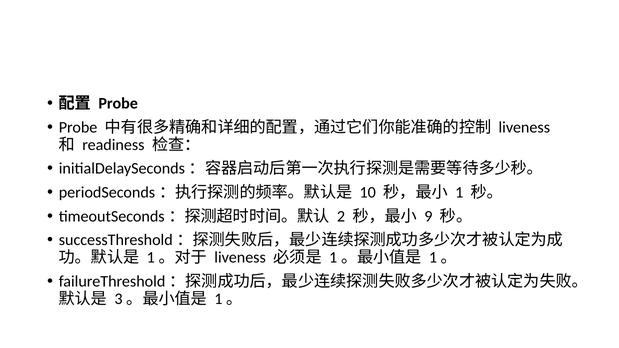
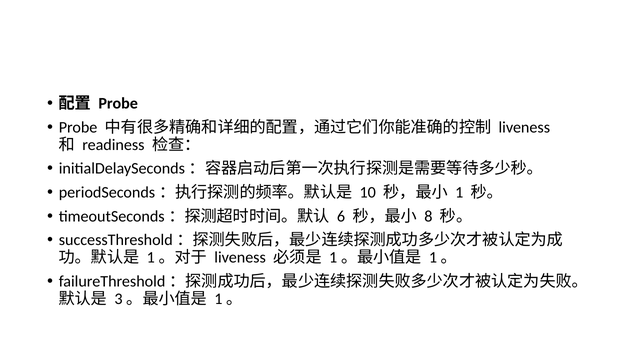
2: 2 -> 6 (341, 216)
9: 9 -> 8 (428, 216)
